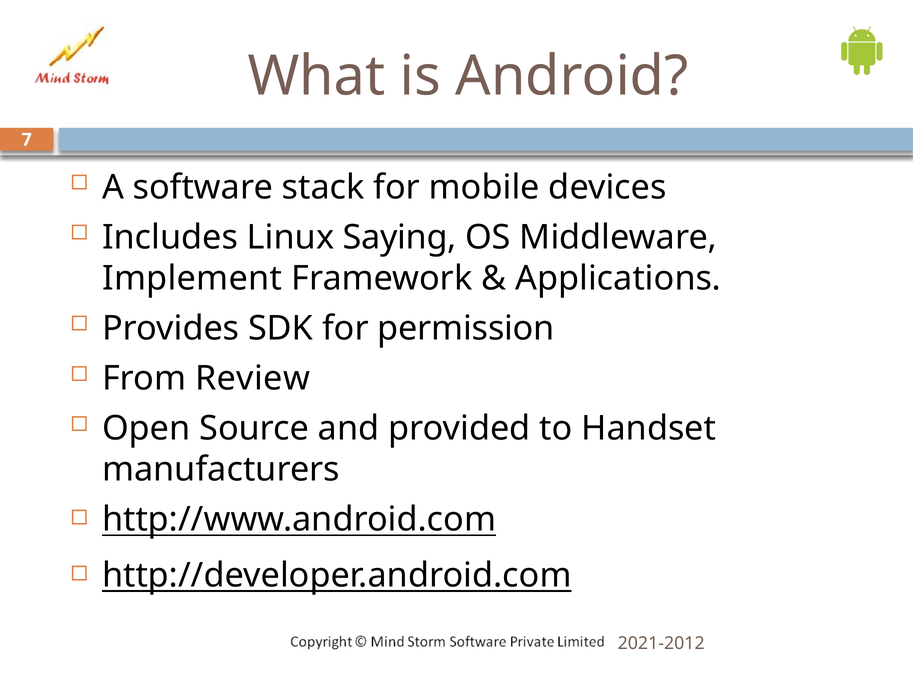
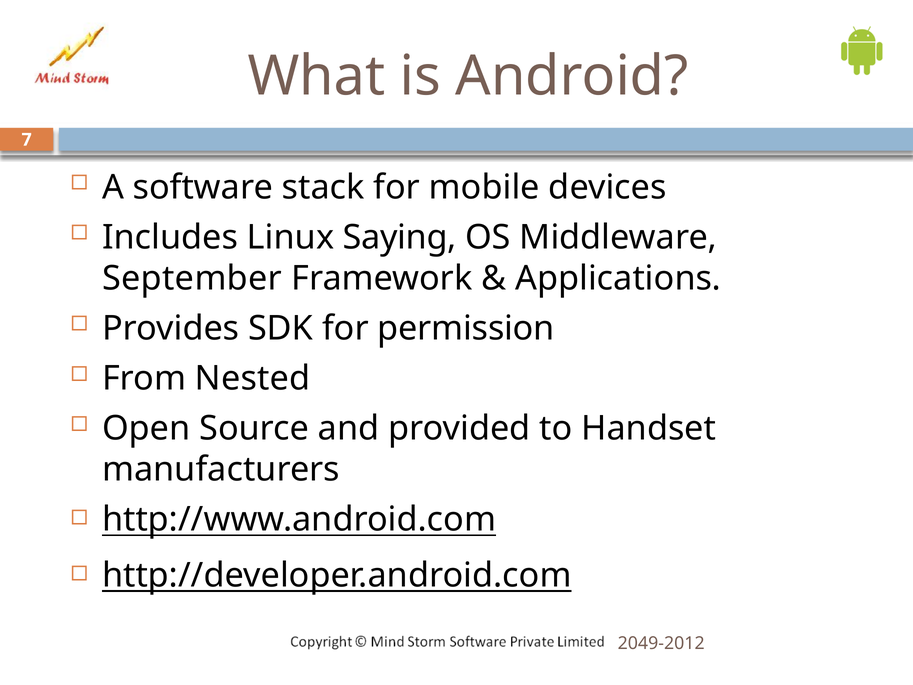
Implement: Implement -> September (192, 278)
Review: Review -> Nested (253, 378)
2021-2012: 2021-2012 -> 2049-2012 (661, 643)
